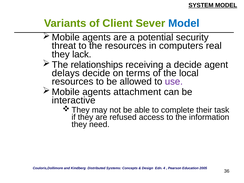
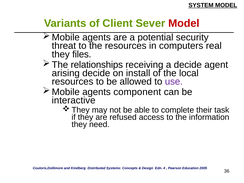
Model colour: blue -> red (184, 23)
lack: lack -> files (82, 54)
delays: delays -> arising (66, 73)
terms: terms -> install (138, 73)
attachment: attachment -> component (137, 92)
